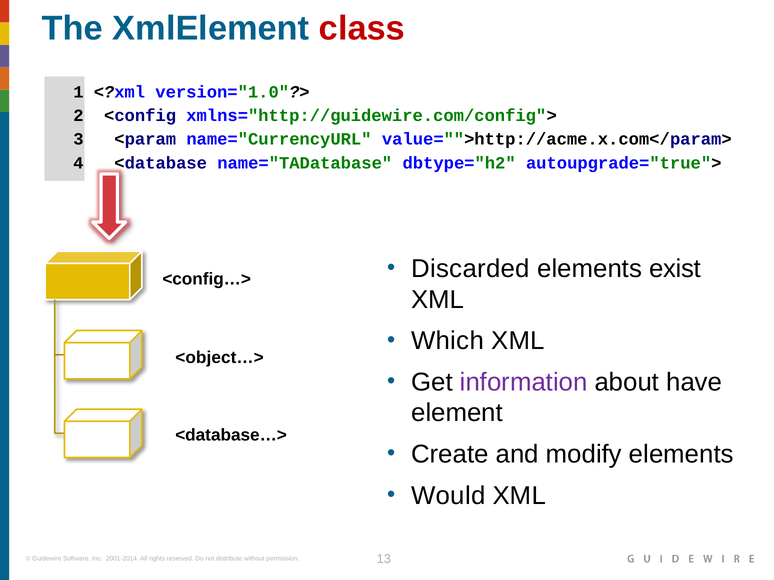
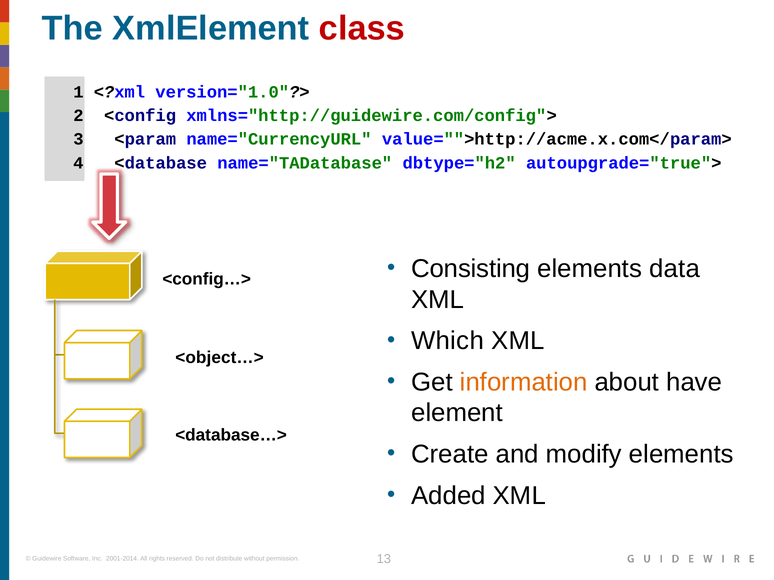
Discarded: Discarded -> Consisting (471, 269)
exist: exist -> data (675, 269)
information colour: purple -> orange (524, 382)
Would: Would -> Added (448, 496)
